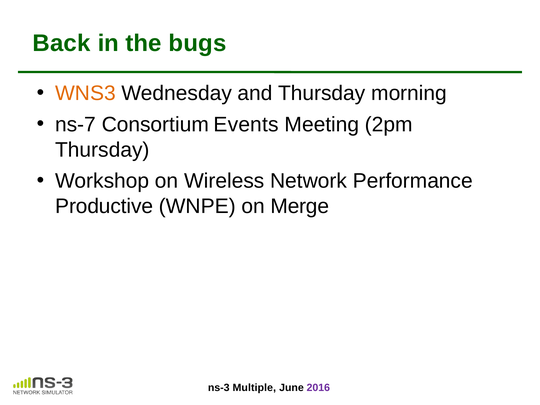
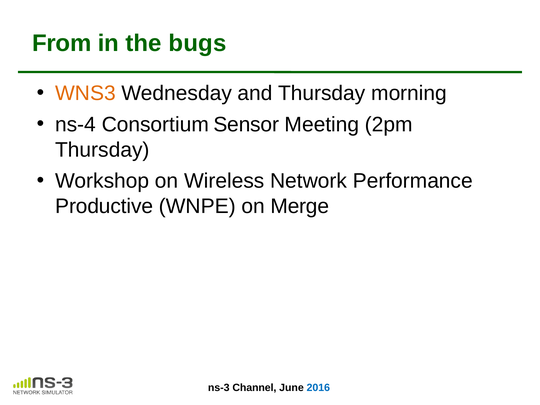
Back: Back -> From (62, 43)
ns-7: ns-7 -> ns-4 (76, 125)
Events: Events -> Sensor (246, 125)
Multiple: Multiple -> Channel (254, 388)
2016 colour: purple -> blue (318, 388)
